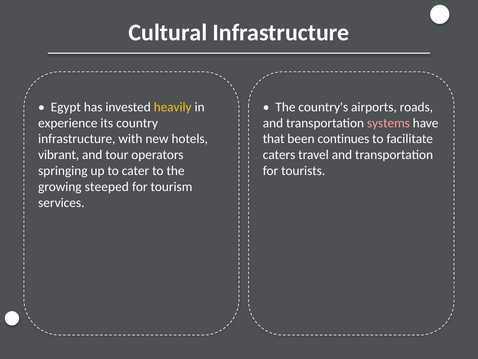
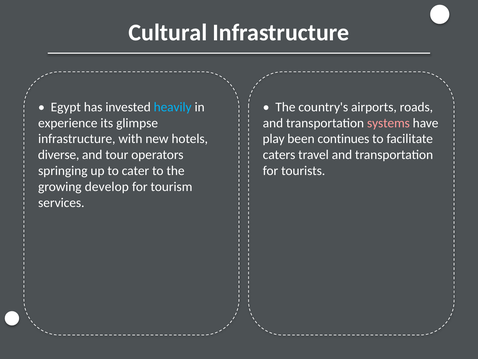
heavily colour: yellow -> light blue (173, 107)
country: country -> glimpse (137, 123)
that: that -> play (274, 139)
vibrant: vibrant -> diverse (59, 155)
steeped: steeped -> develop (107, 187)
